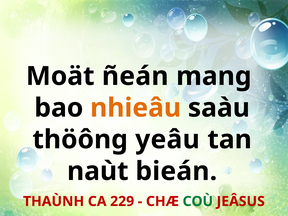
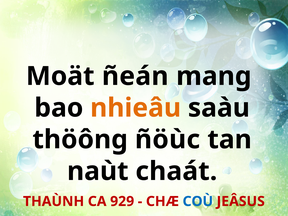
yeâu: yeâu -> ñöùc (167, 140)
bieán: bieán -> chaát (176, 171)
229: 229 -> 929 (122, 201)
COÙ colour: green -> blue (198, 201)
